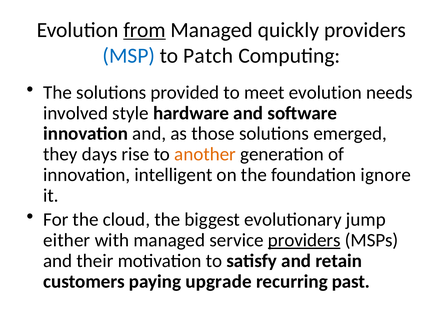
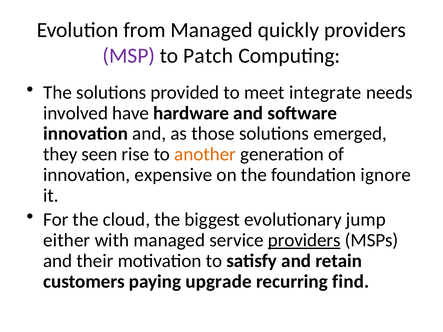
from underline: present -> none (145, 30)
MSP colour: blue -> purple (129, 56)
meet evolution: evolution -> integrate (325, 93)
style: style -> have (131, 113)
days: days -> seen (100, 154)
intelligent: intelligent -> expensive (173, 175)
past: past -> find (351, 282)
